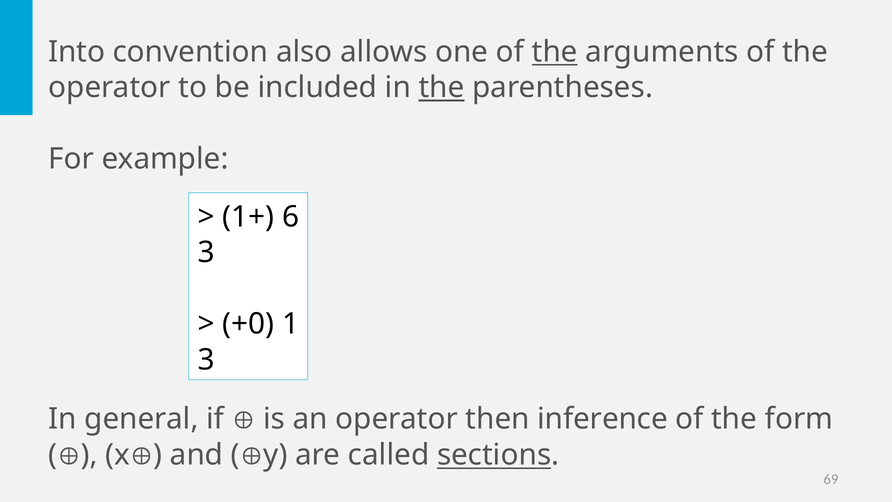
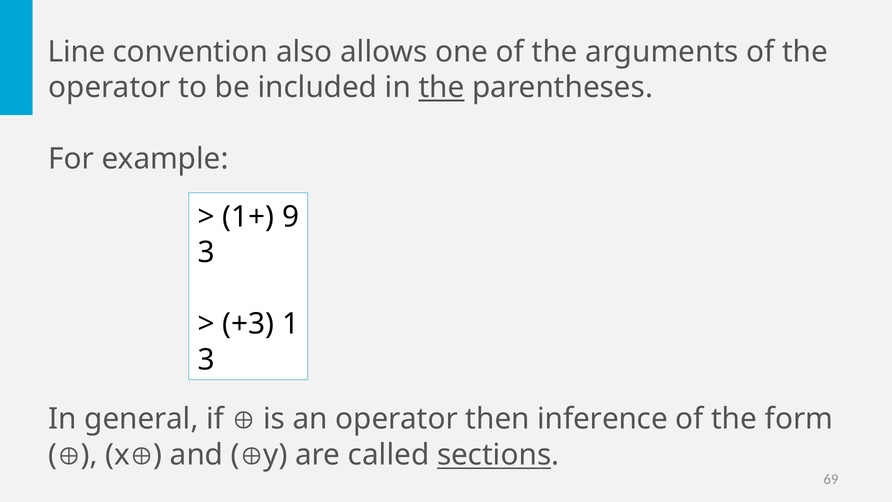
Into: Into -> Line (77, 52)
the underline: present -> none (555, 52)
6: 6 -> 9 (291, 217)
+0: +0 -> +3 (248, 324)
